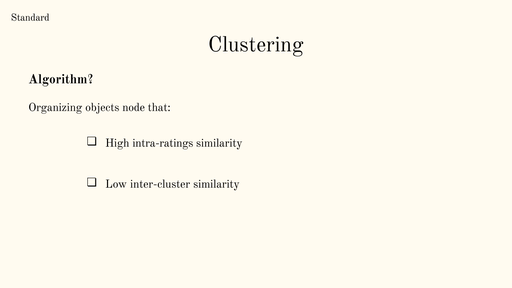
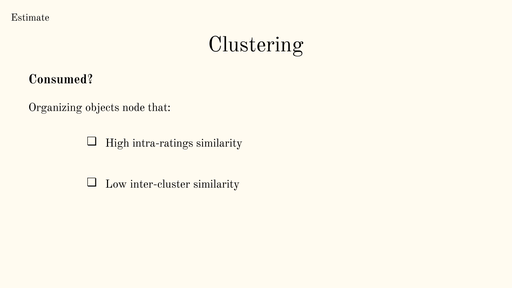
Standard: Standard -> Estimate (30, 18)
Algorithm: Algorithm -> Consumed (61, 79)
